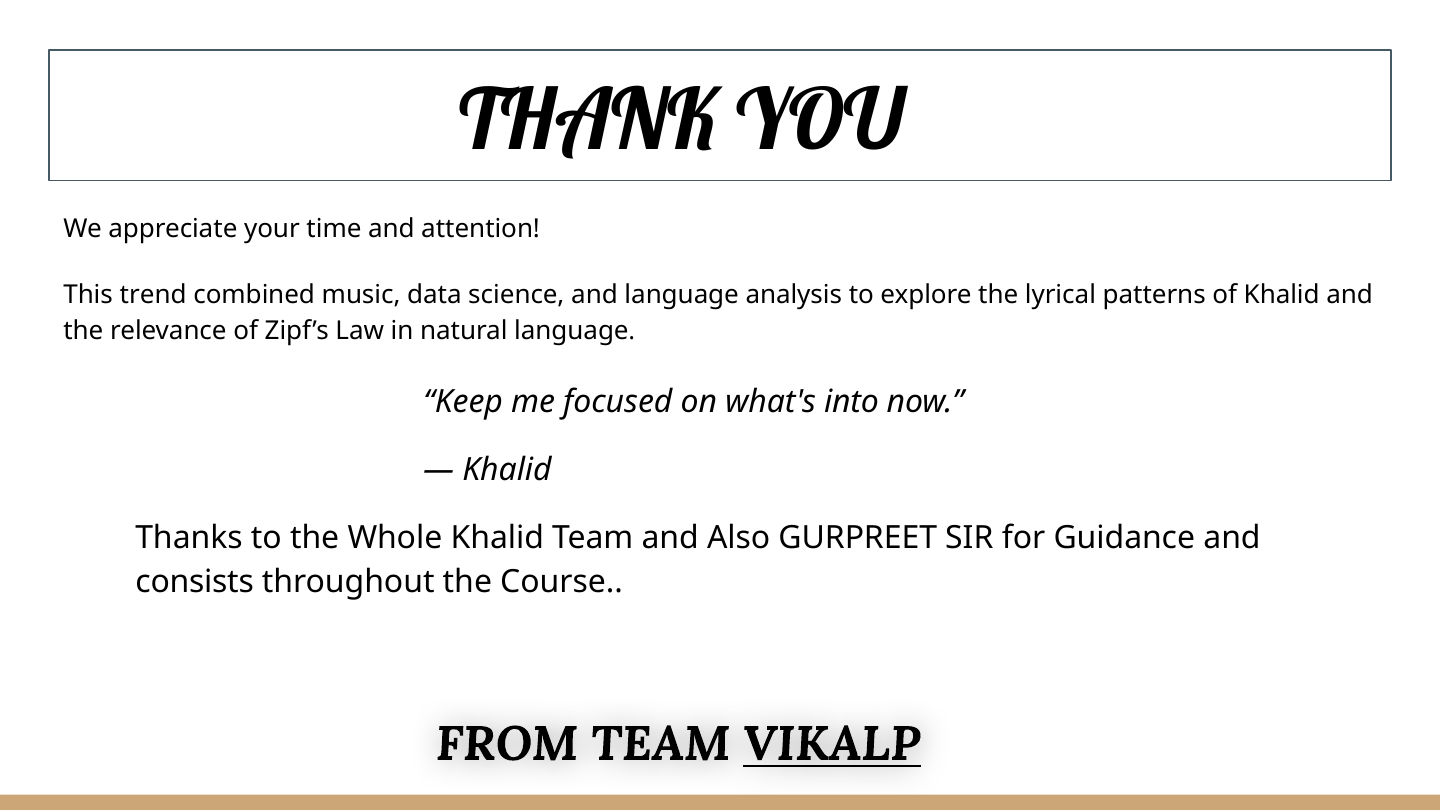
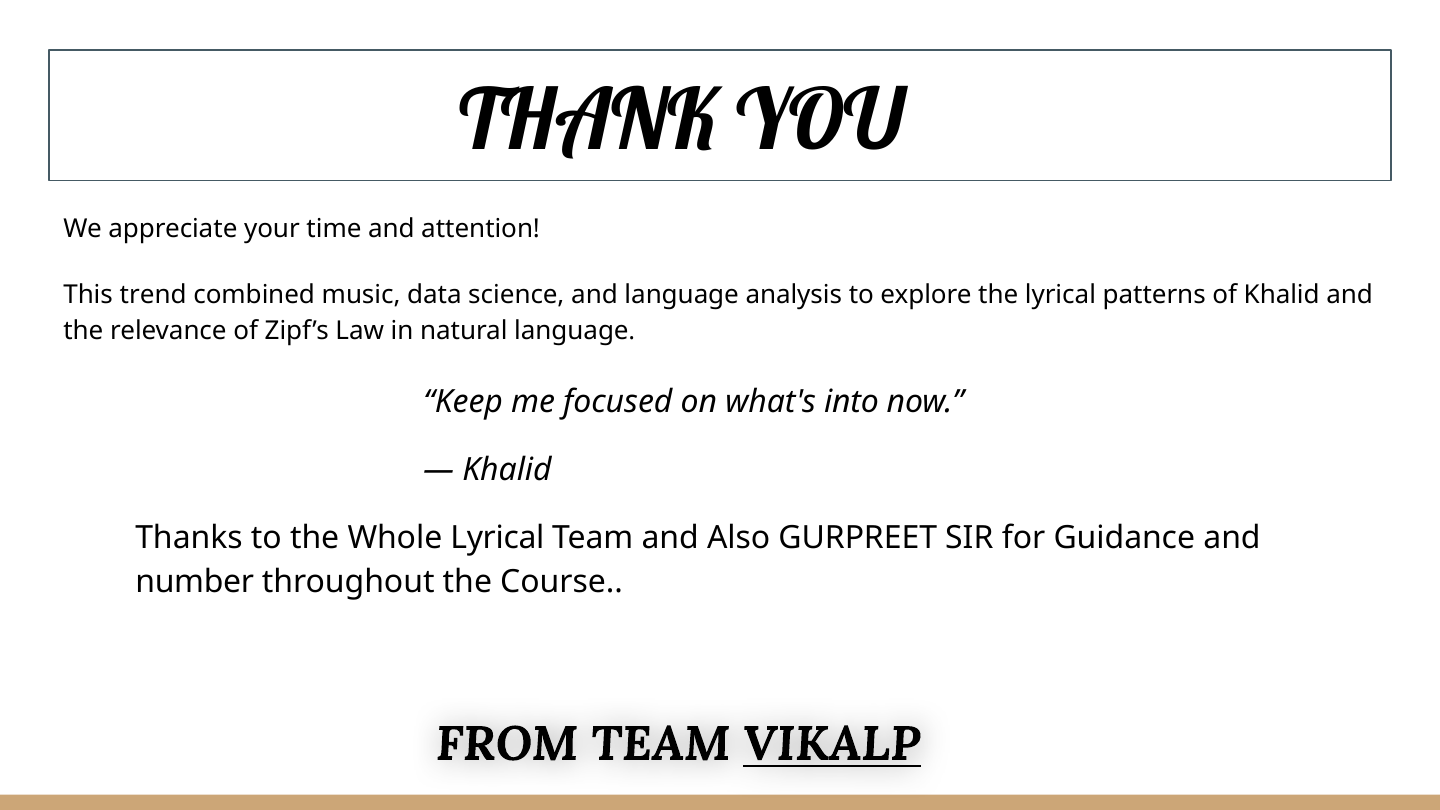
Whole Khalid: Khalid -> Lyrical (497, 538)
consists: consists -> number (195, 582)
